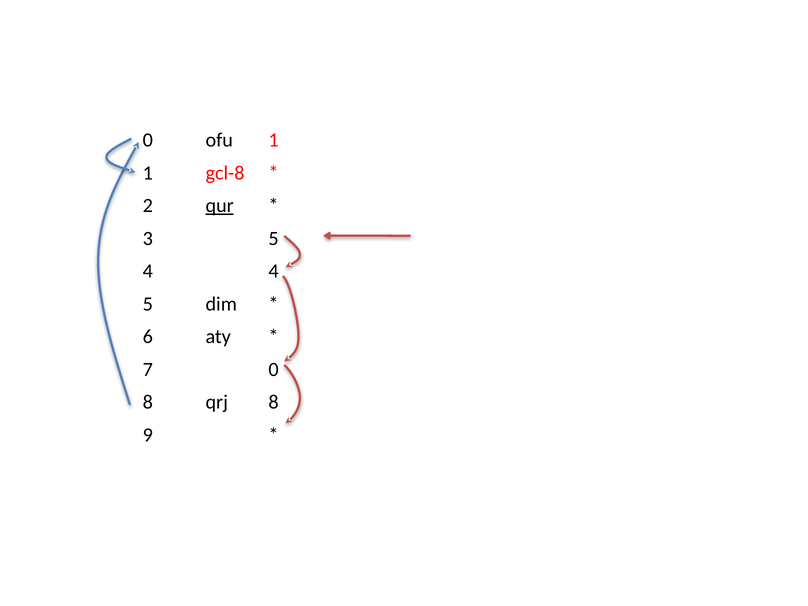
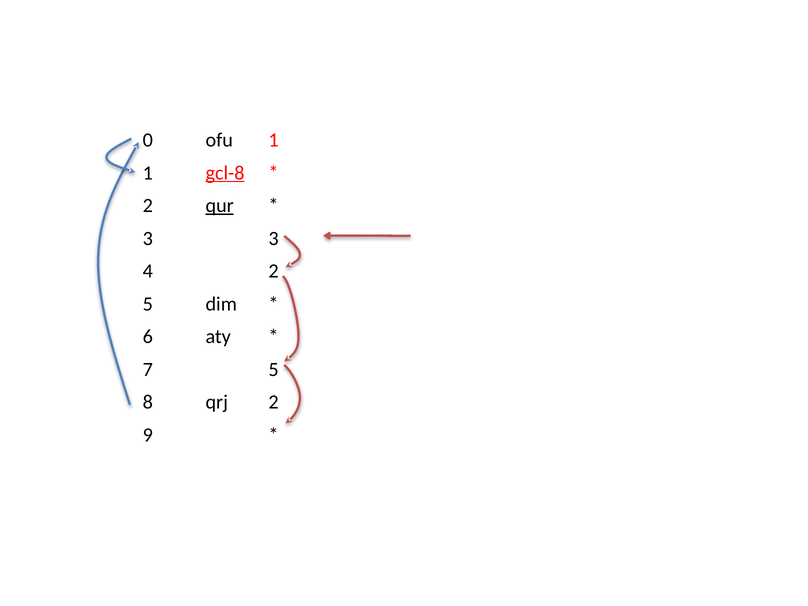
gcl-8 underline: none -> present (225, 173)
3 5: 5 -> 3 (274, 238)
4 4: 4 -> 2 (274, 271)
7 0: 0 -> 5 (274, 369)
qrj 8: 8 -> 2 (274, 402)
